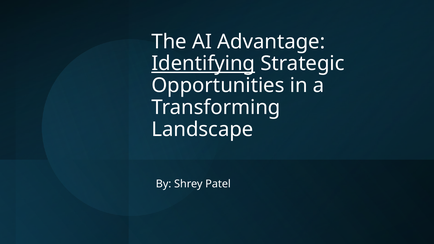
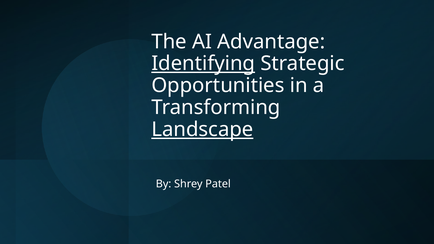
Landscape underline: none -> present (202, 130)
